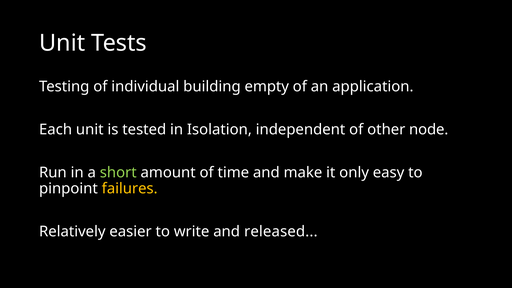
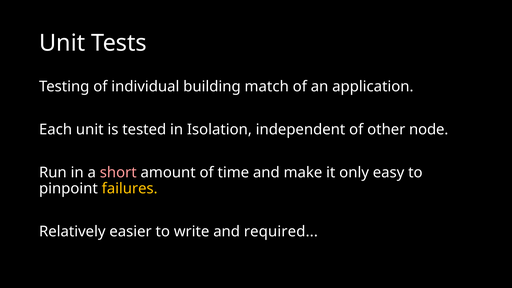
empty: empty -> match (267, 87)
short colour: light green -> pink (118, 172)
released: released -> required (281, 232)
